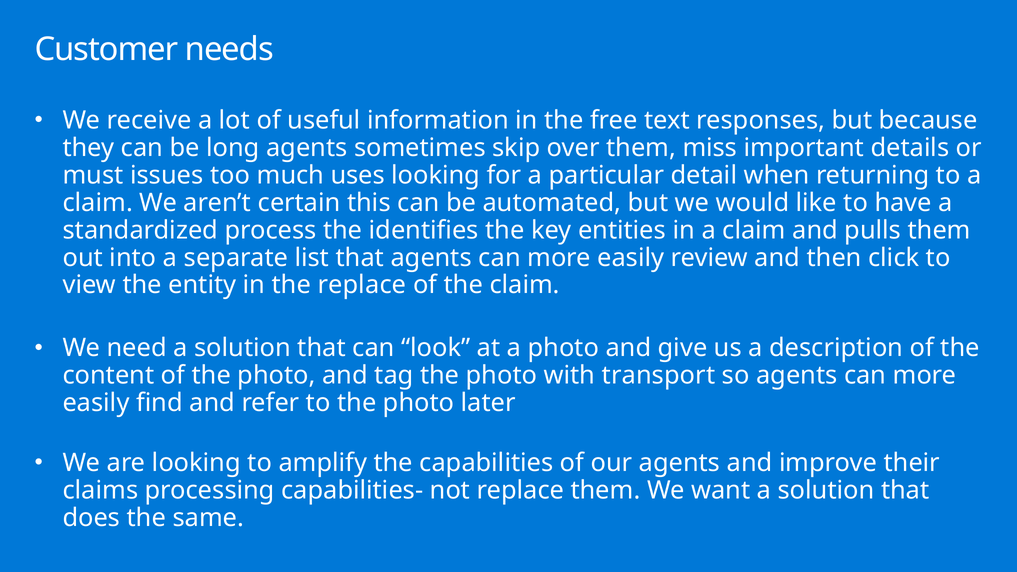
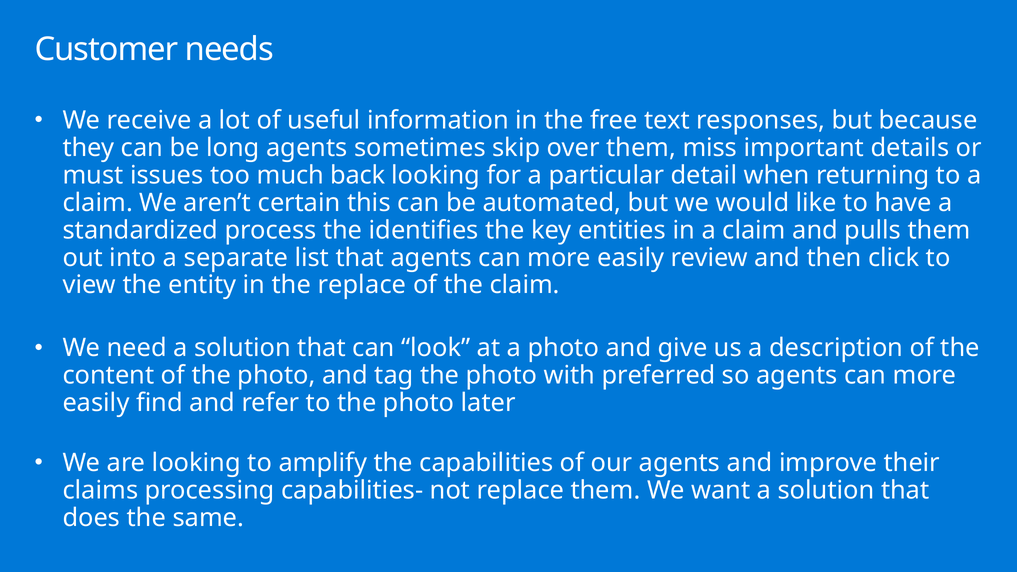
uses: uses -> back (358, 175)
transport: transport -> preferred (659, 376)
